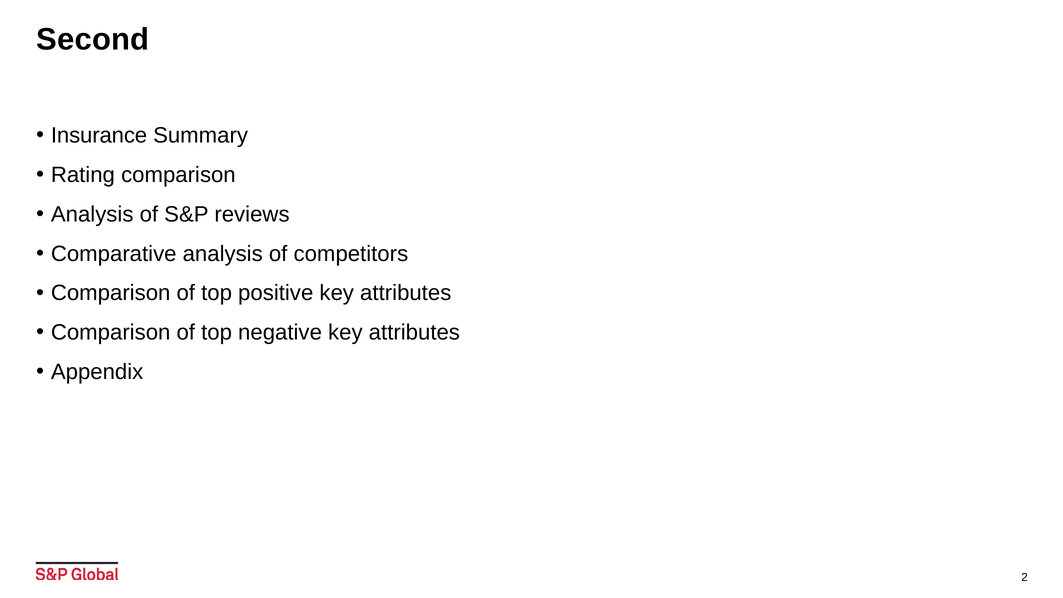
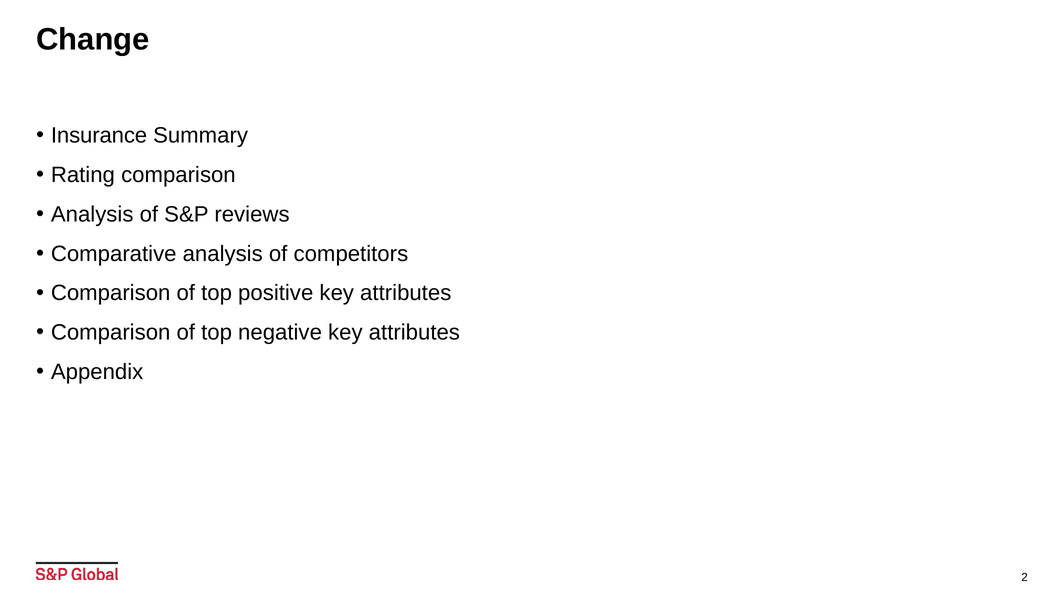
Second: Second -> Change (93, 40)
